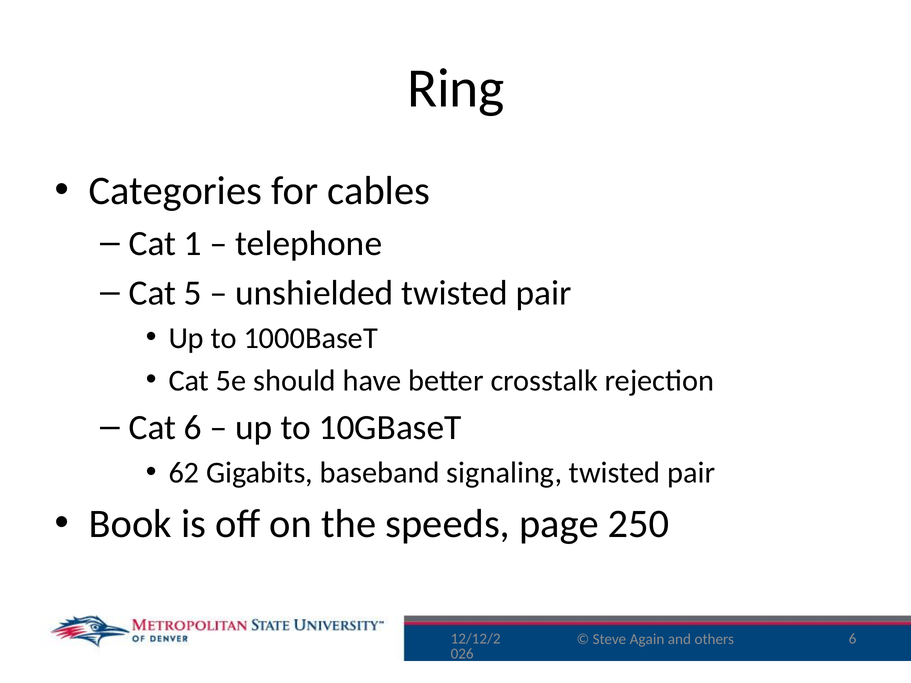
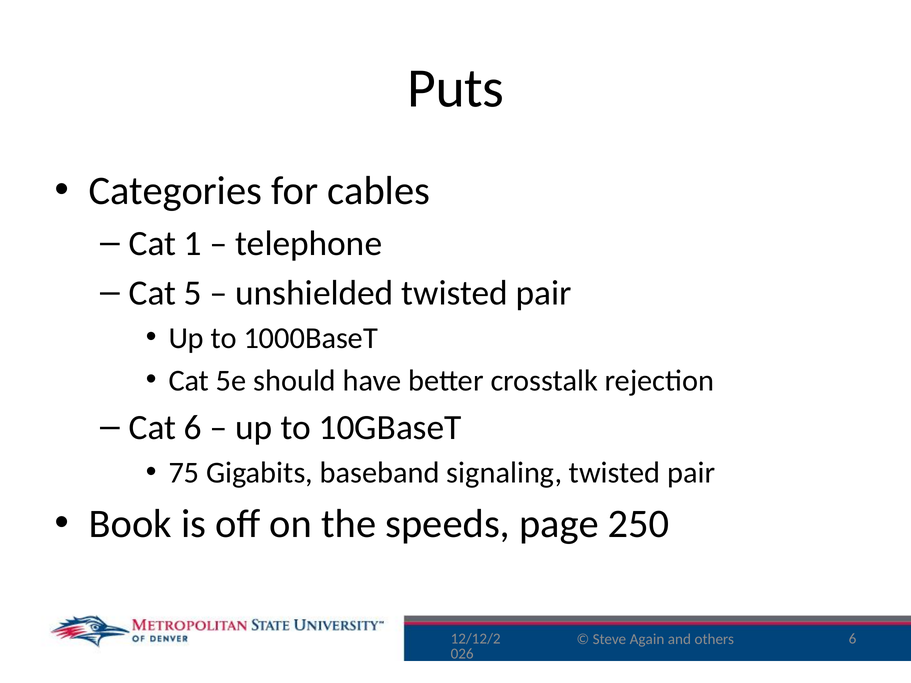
Ring: Ring -> Puts (456, 88)
62: 62 -> 75 (184, 473)
